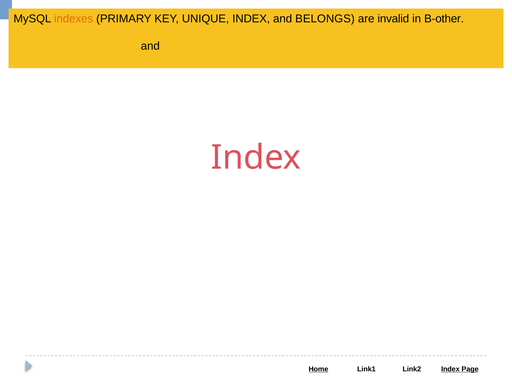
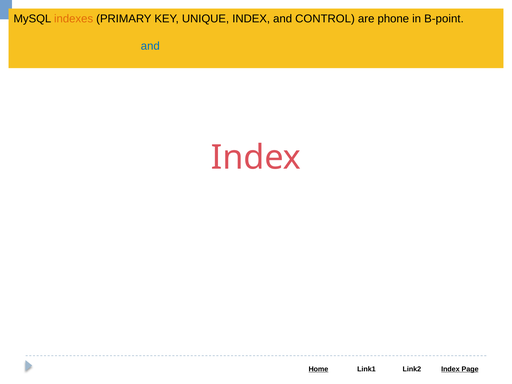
BELONGS: BELONGS -> CONTROL (325, 19)
invalid: invalid -> phone (393, 19)
B-other: B-other -> B-point (444, 19)
and colour: black -> blue (150, 46)
